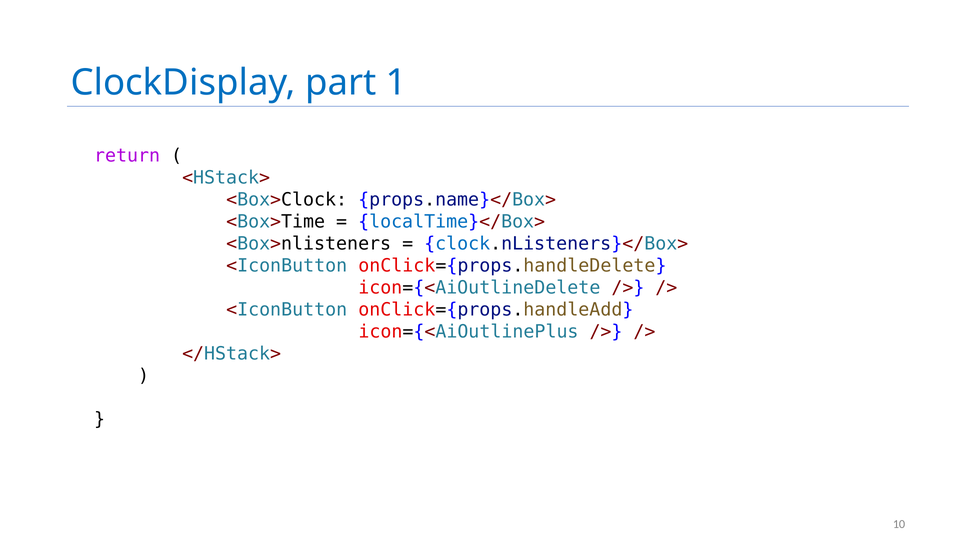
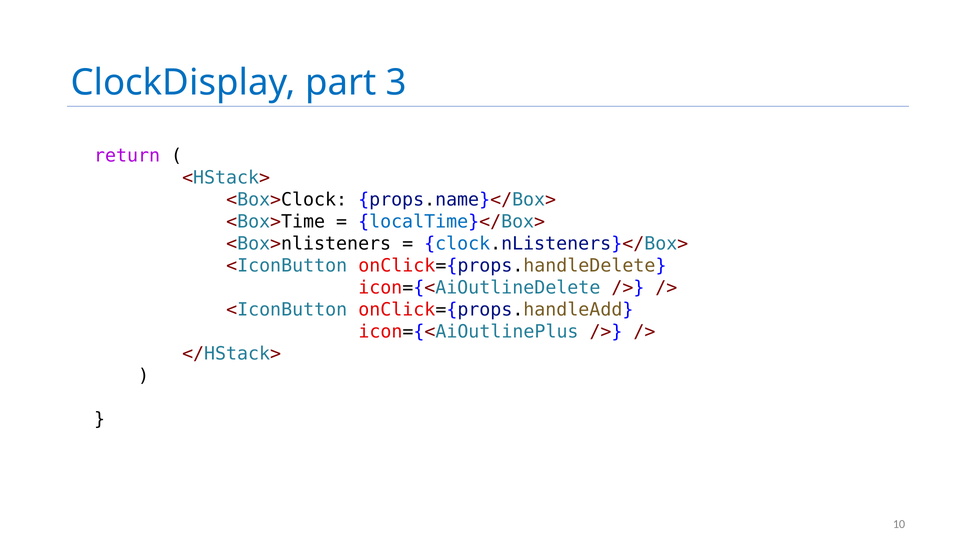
1: 1 -> 3 (396, 82)
